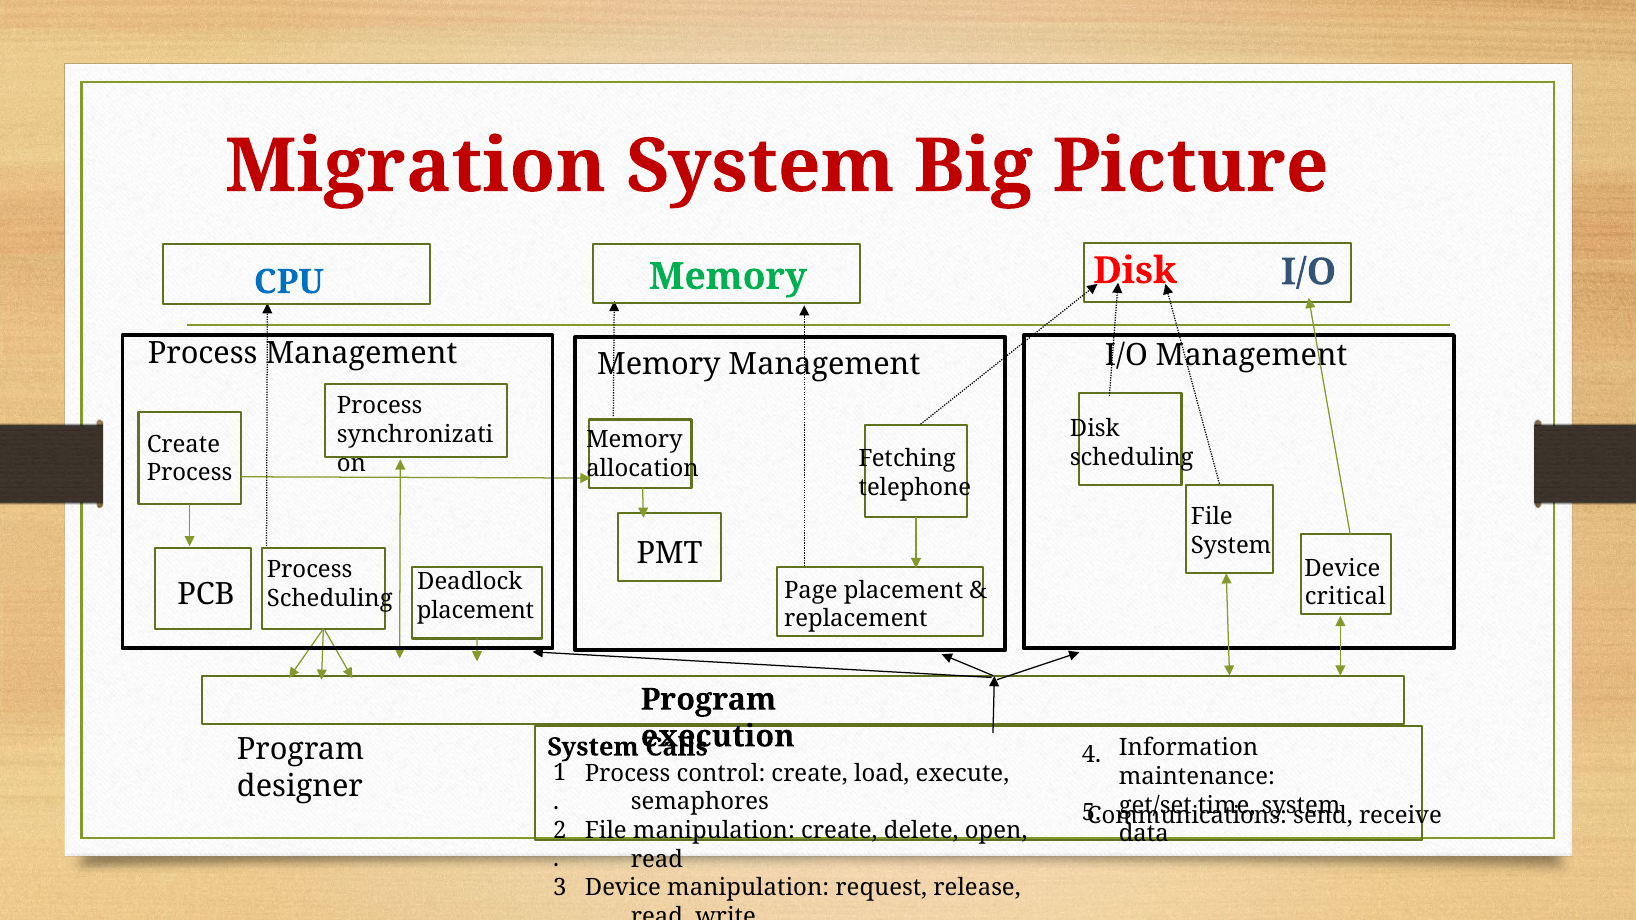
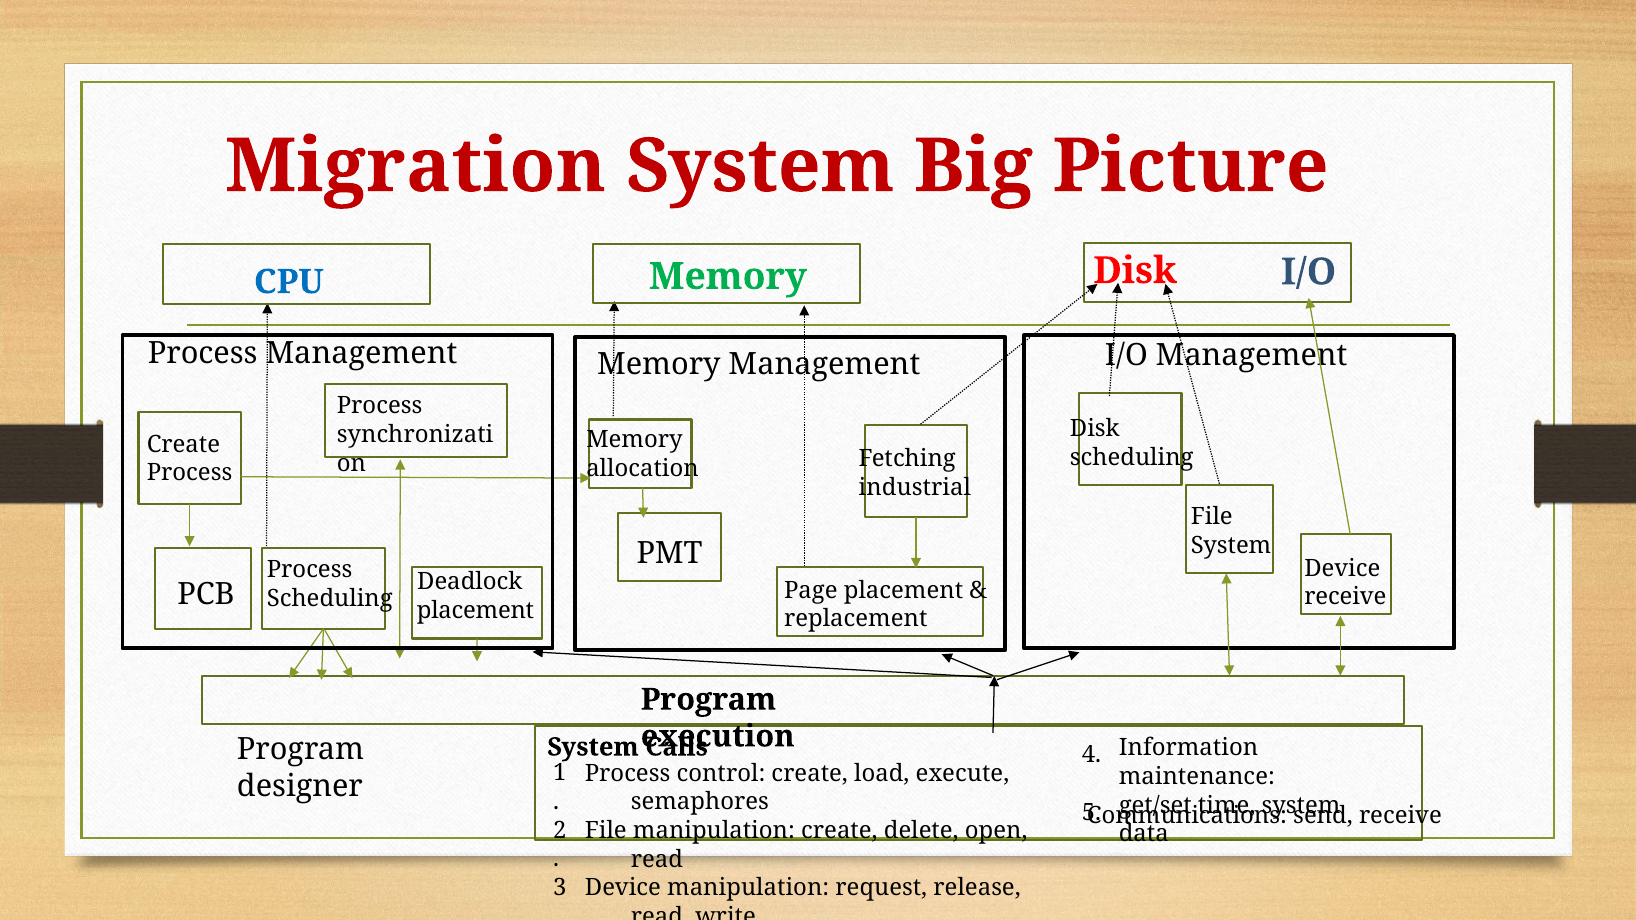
telephone: telephone -> industrial (915, 488)
critical: critical -> receive (1345, 597)
